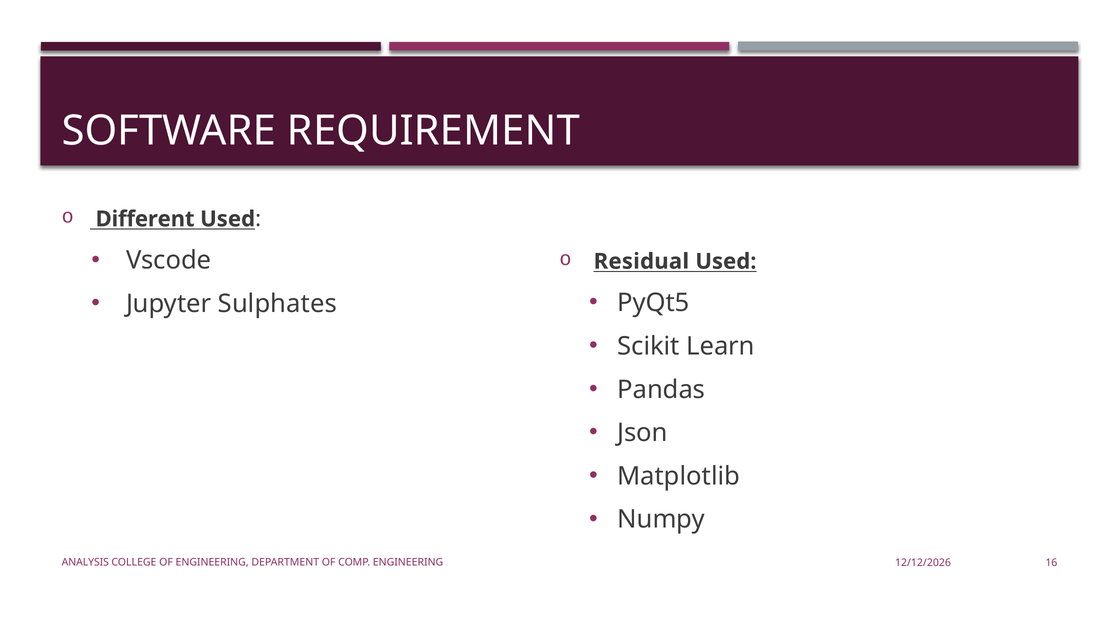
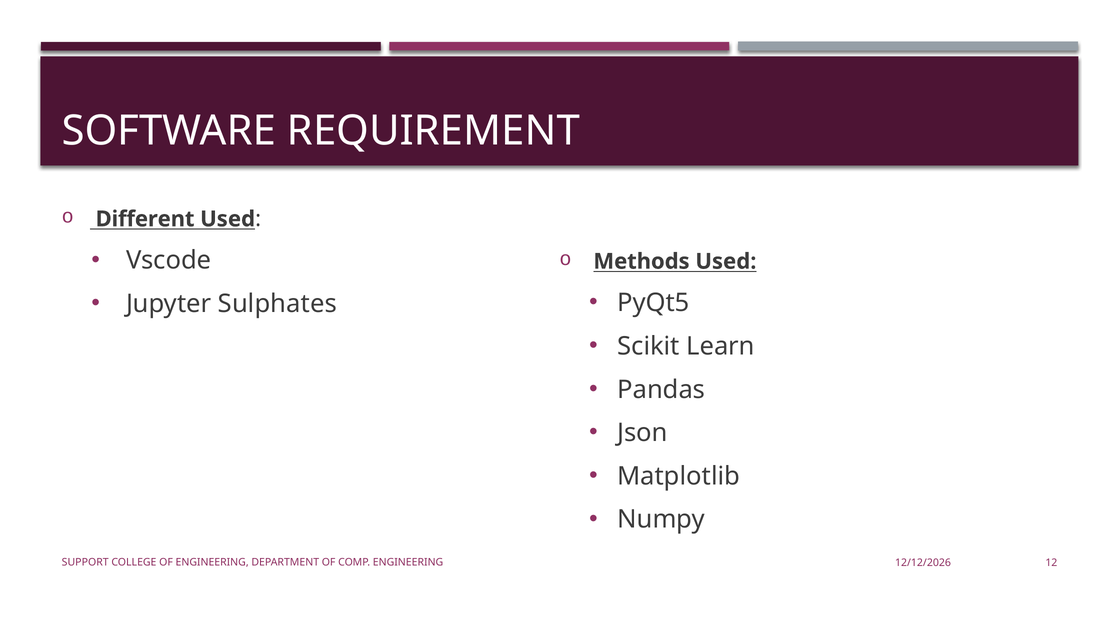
Residual: Residual -> Methods (641, 262)
ANALYSIS: ANALYSIS -> SUPPORT (85, 563)
16: 16 -> 12 (1051, 563)
